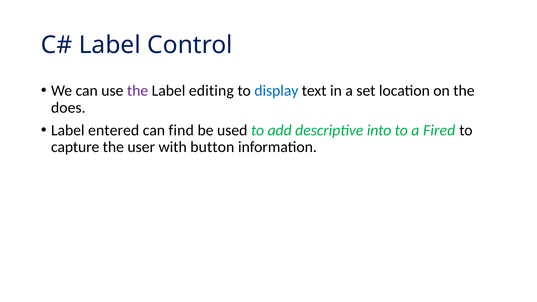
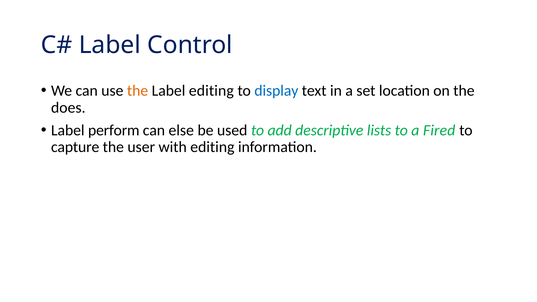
the colour: purple -> orange (138, 91)
entered: entered -> perform (114, 130)
find: find -> else (181, 130)
into: into -> lists (379, 130)
with button: button -> editing (212, 147)
